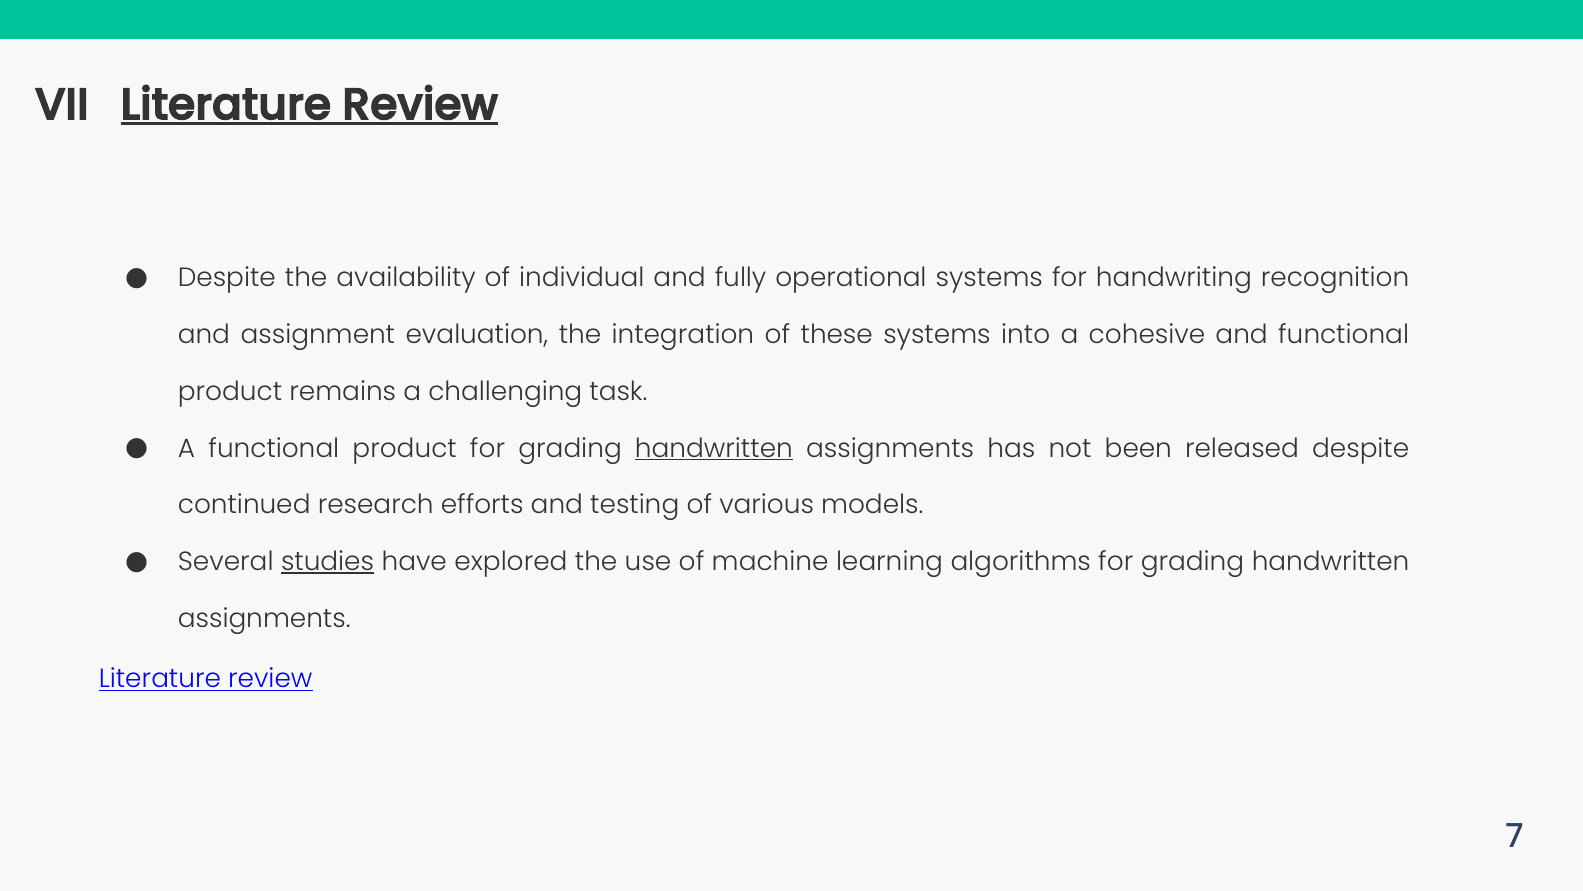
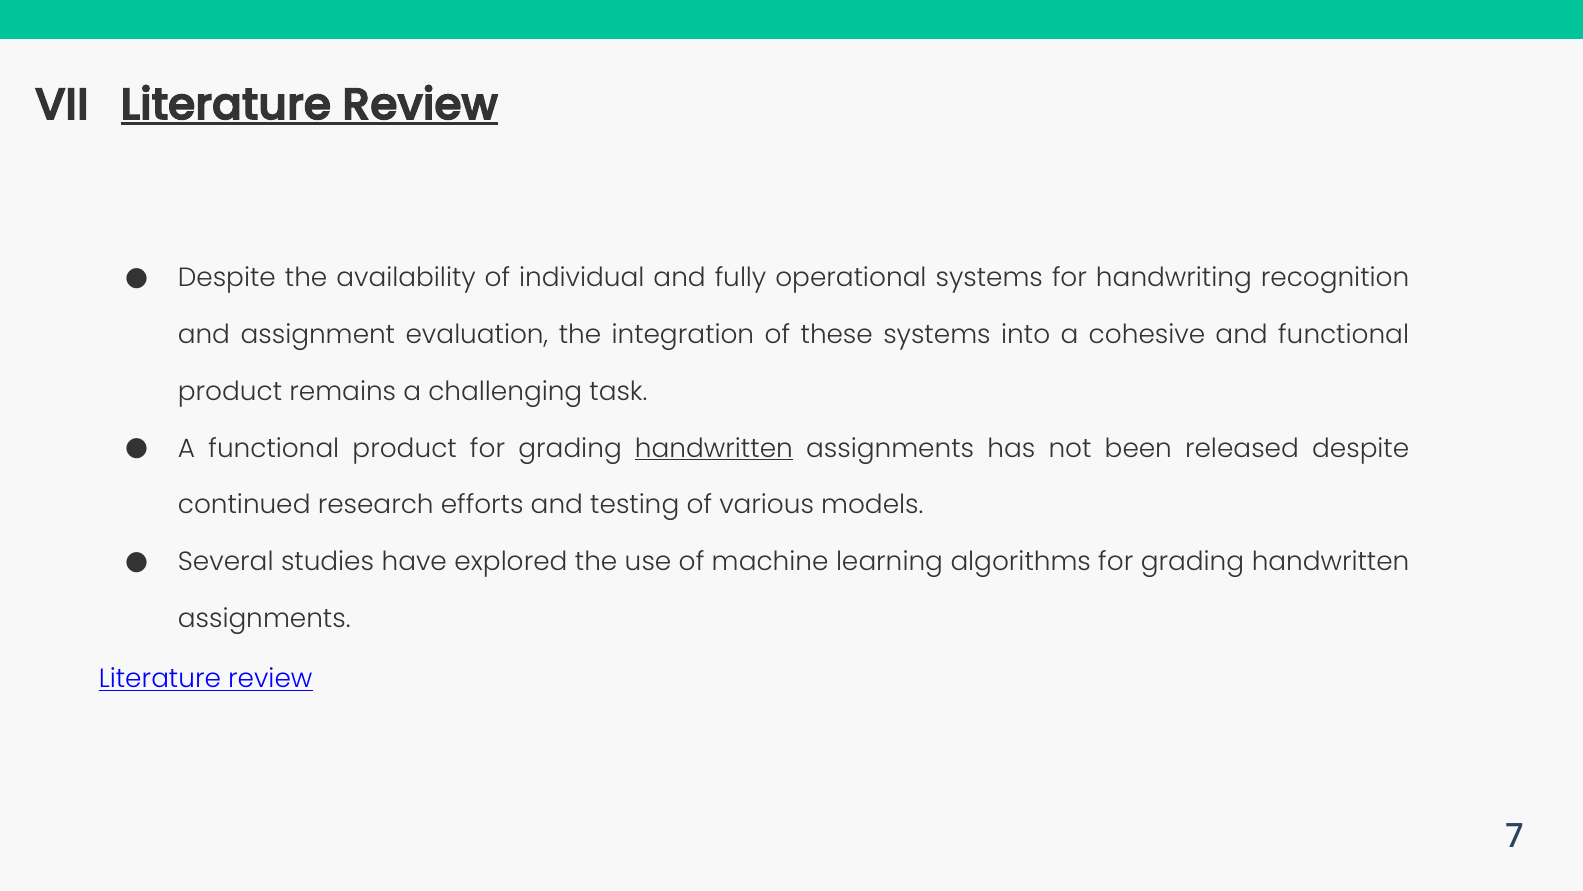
studies underline: present -> none (328, 561)
